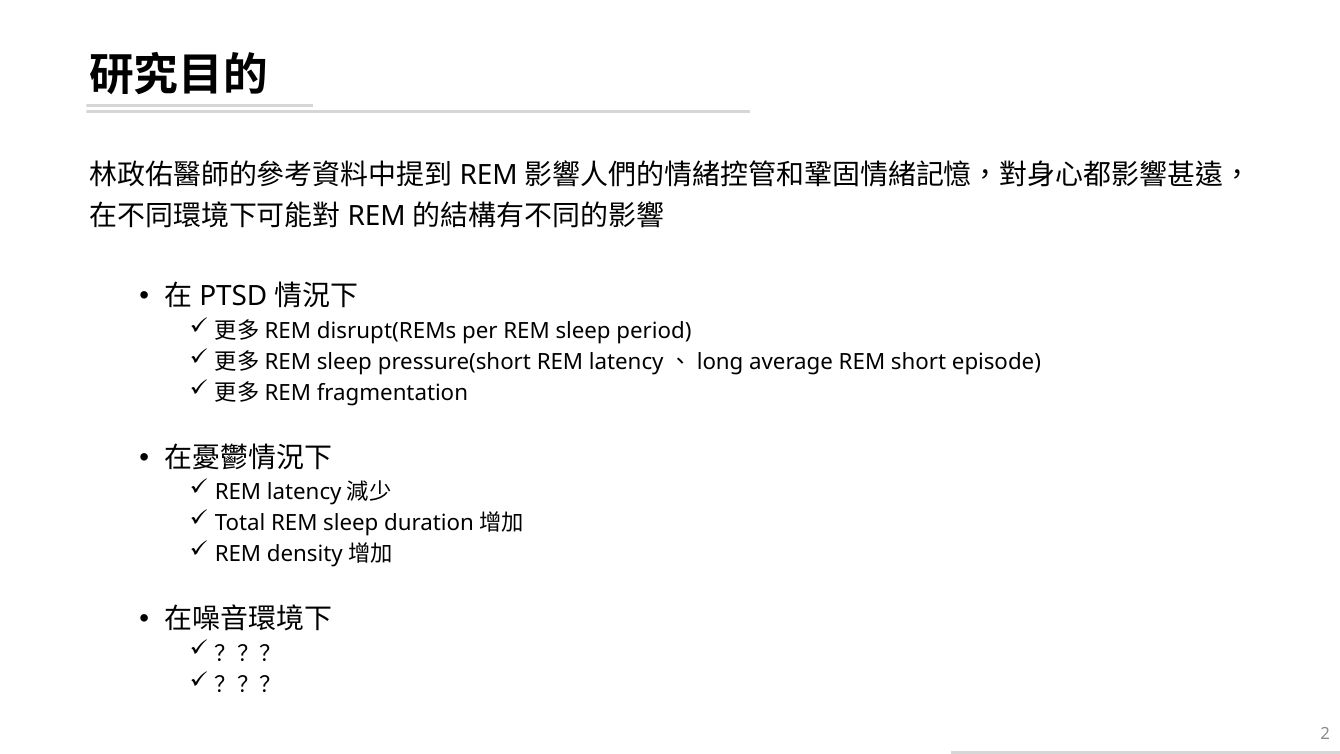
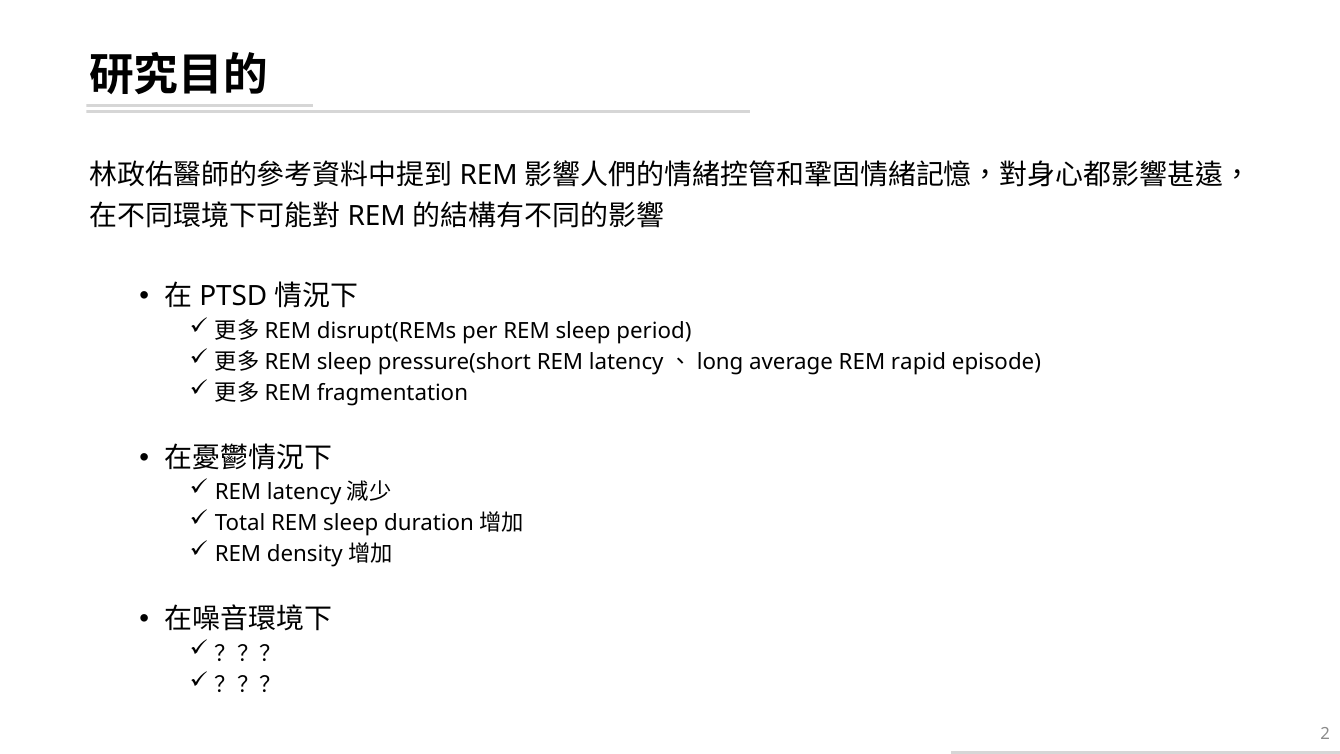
short: short -> rapid (919, 362)
